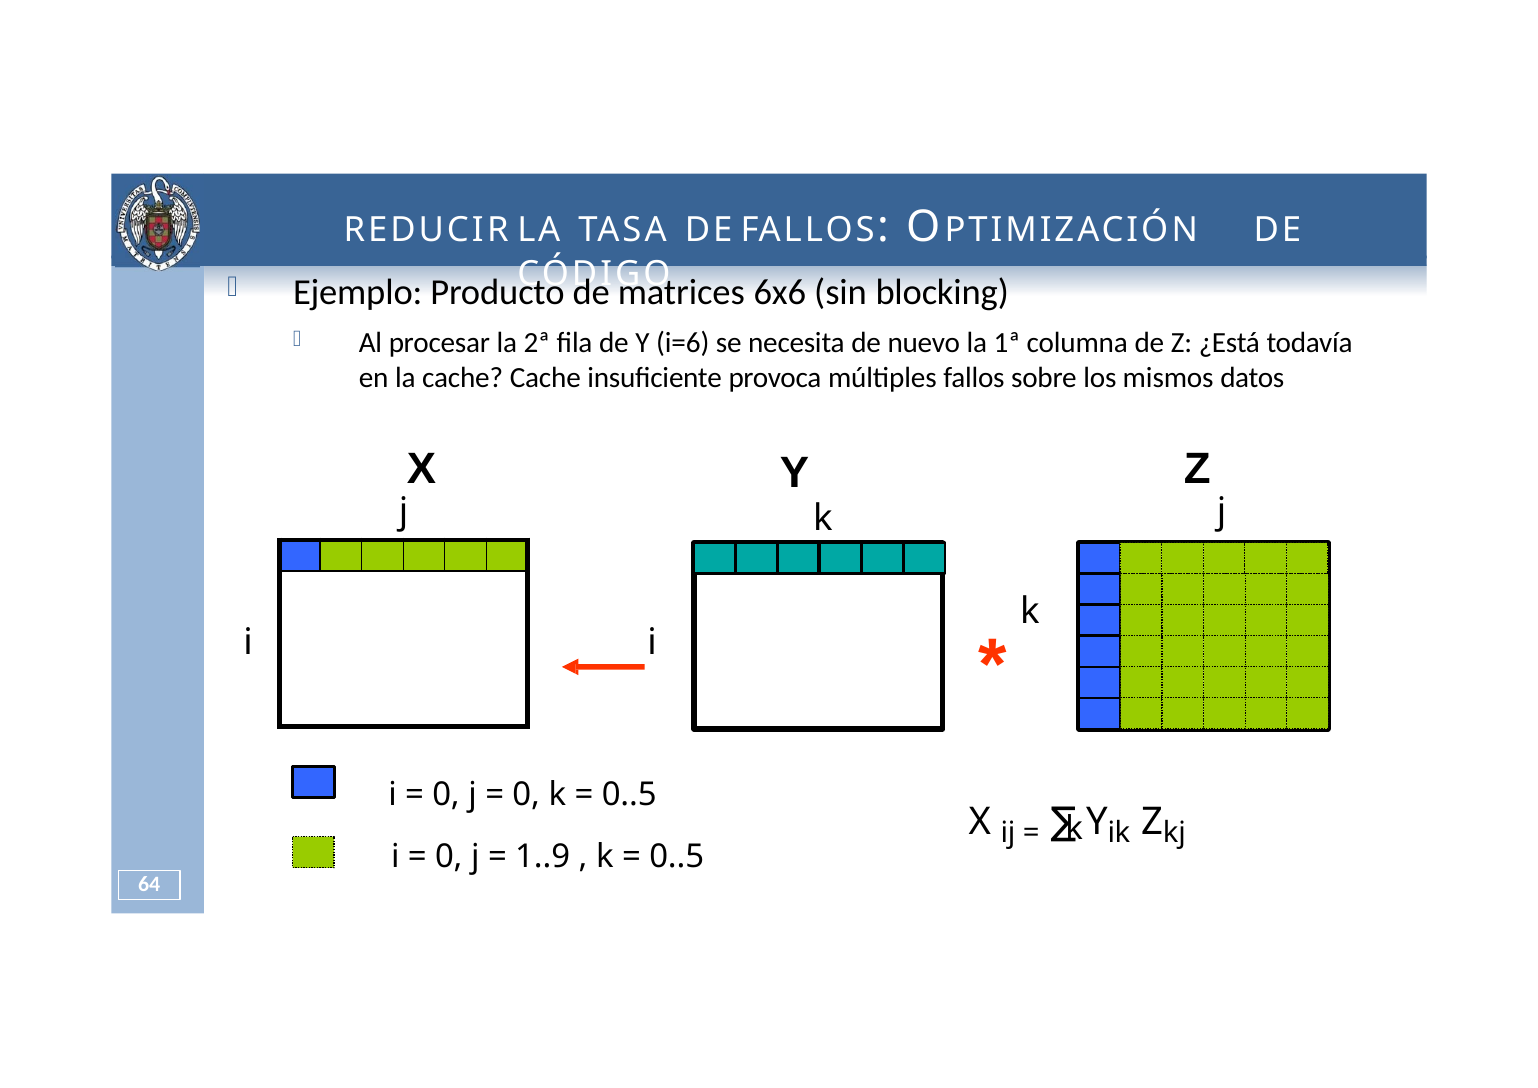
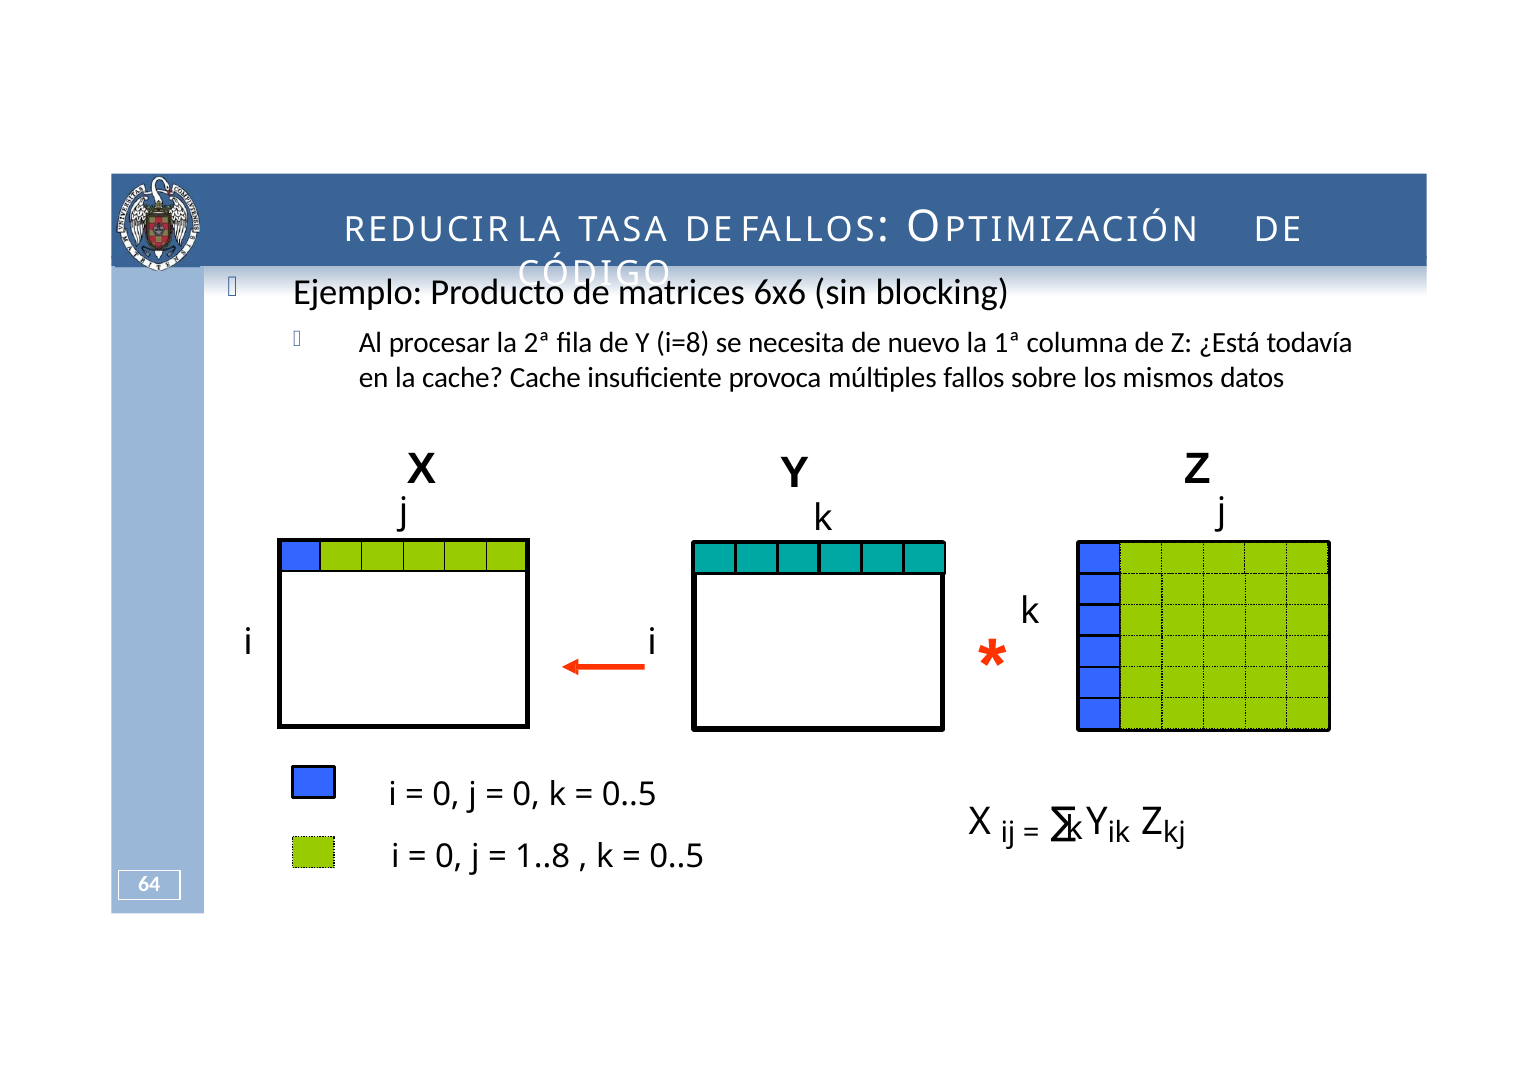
i=6: i=6 -> i=8 (683, 343)
1..9: 1..9 -> 1..8 (543, 856)
